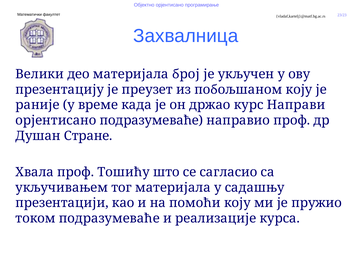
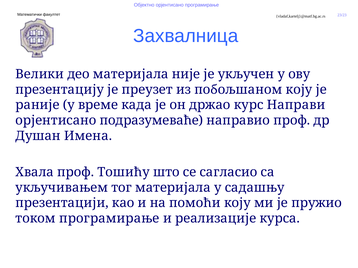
број: број -> није (186, 74)
Стране: Стране -> Имена (88, 136)
током подразумеваће: подразумеваће -> програмирање (109, 219)
